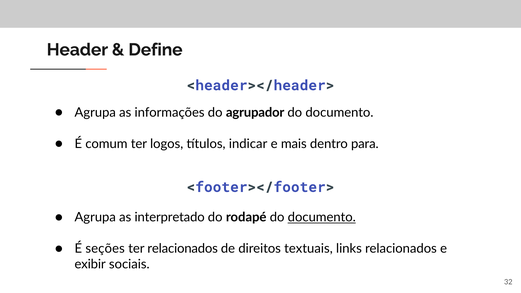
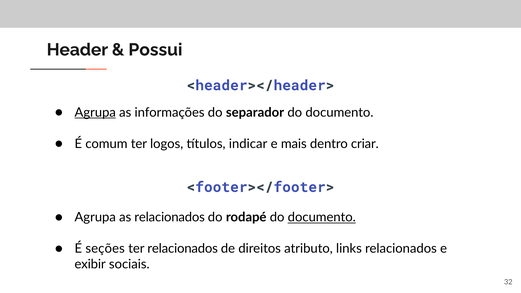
Define: Define -> Possui (155, 50)
Agrupa underline: none -> present (95, 113)
agrupador: agrupador -> separador (255, 113)
para: para -> criar (365, 144)
as interpretado: interpretado -> relacionados (170, 217)
textuais: textuais -> atributo (308, 249)
